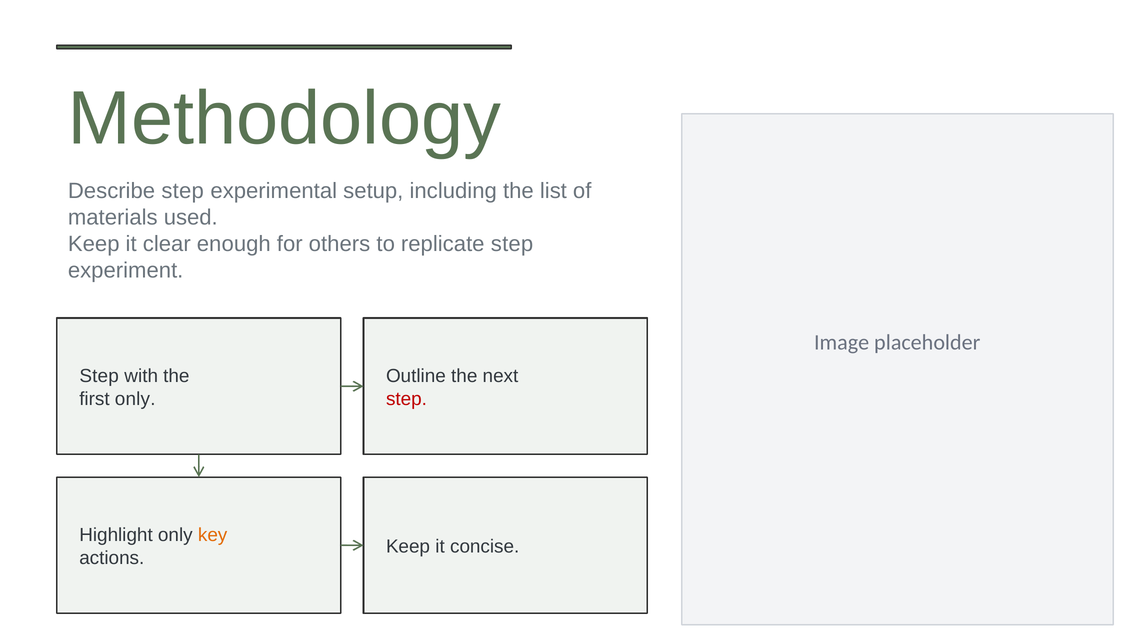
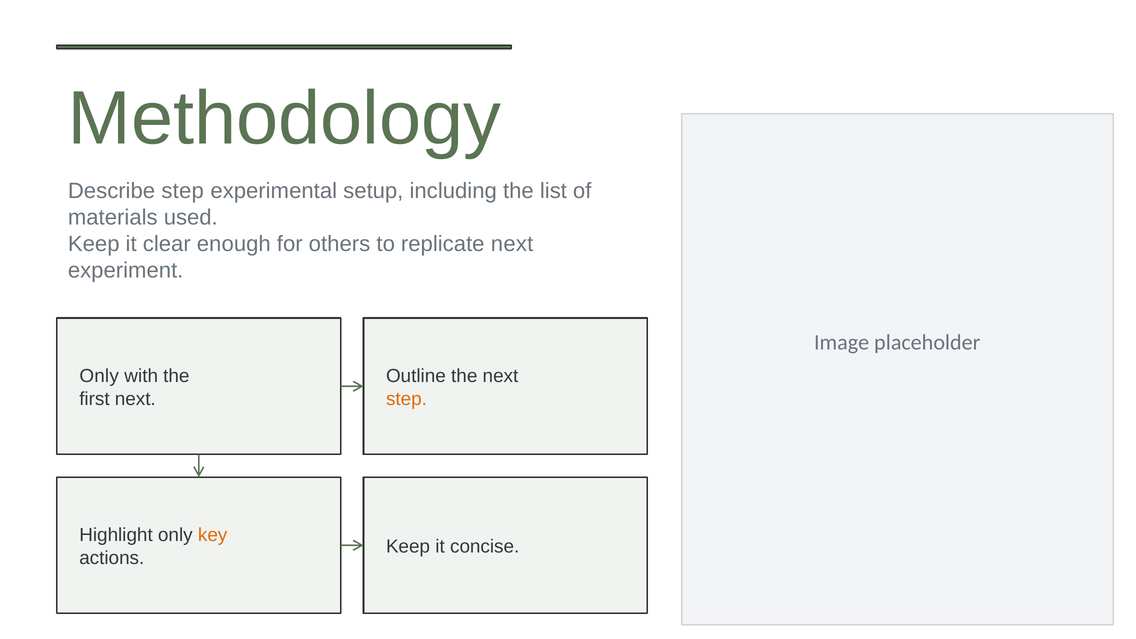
replicate step: step -> next (512, 244)
Step: Step -> Only (99, 376)
first only: only -> next (135, 399)
step colour: red -> orange (406, 399)
